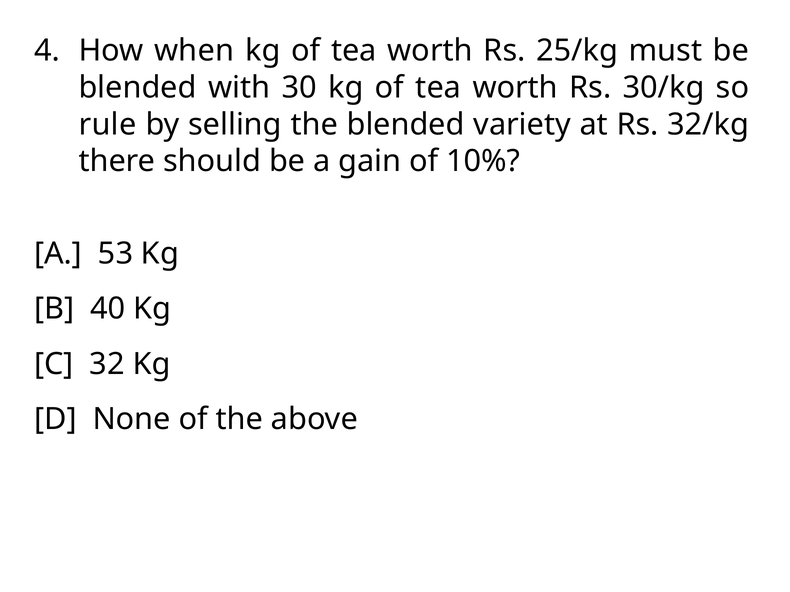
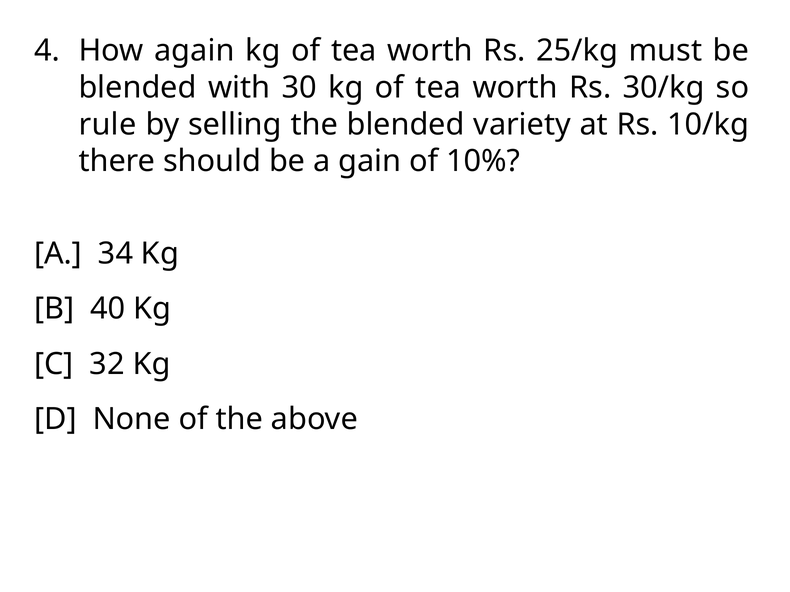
when: when -> again (194, 51)
32/kg: 32/kg -> 10/kg (708, 125)
53: 53 -> 34 (115, 254)
